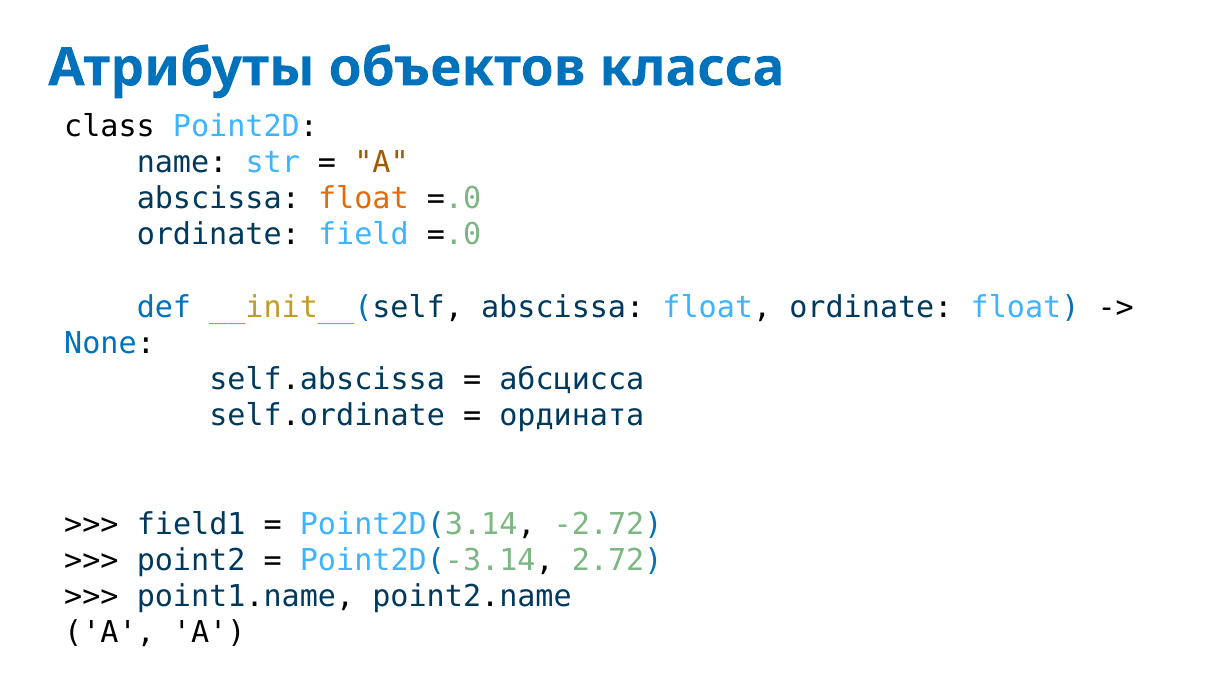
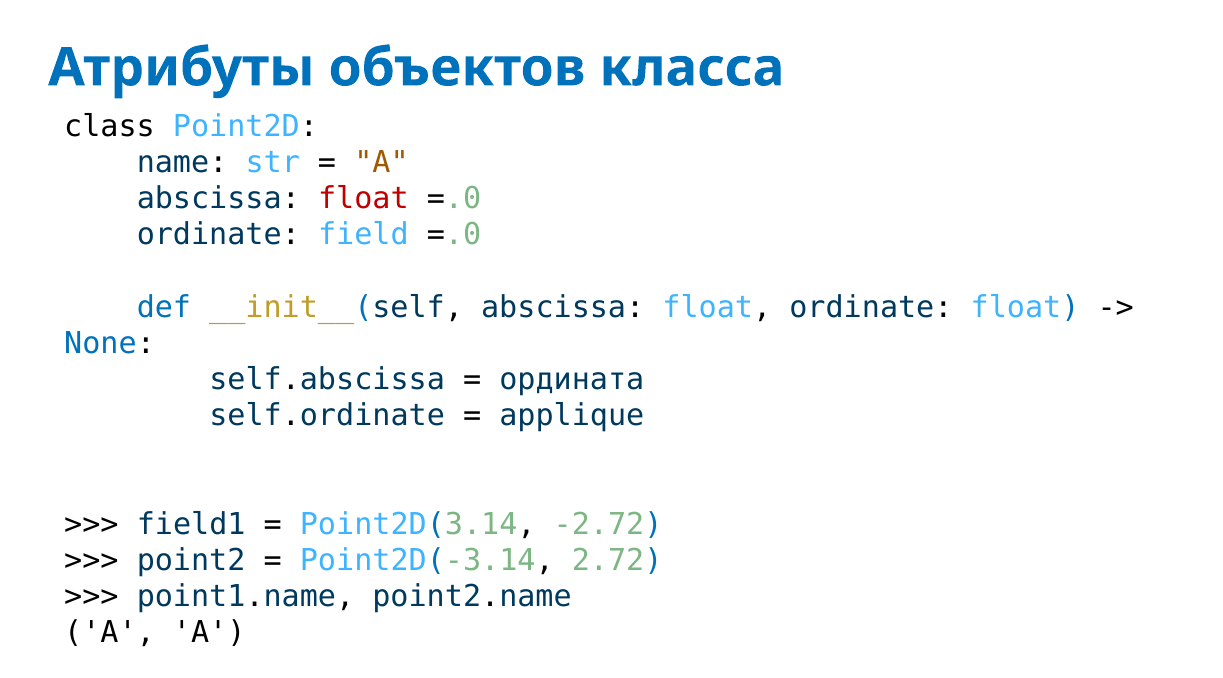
float colour: orange -> red (363, 199)
абсцисса: абсцисса -> ордината (572, 380)
ордината: ордината -> applique (572, 416)
